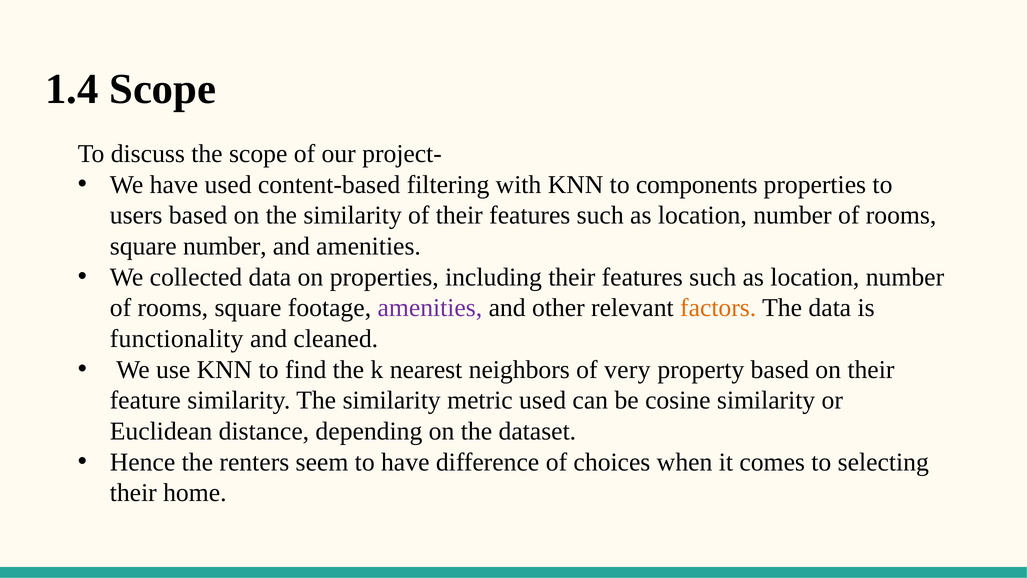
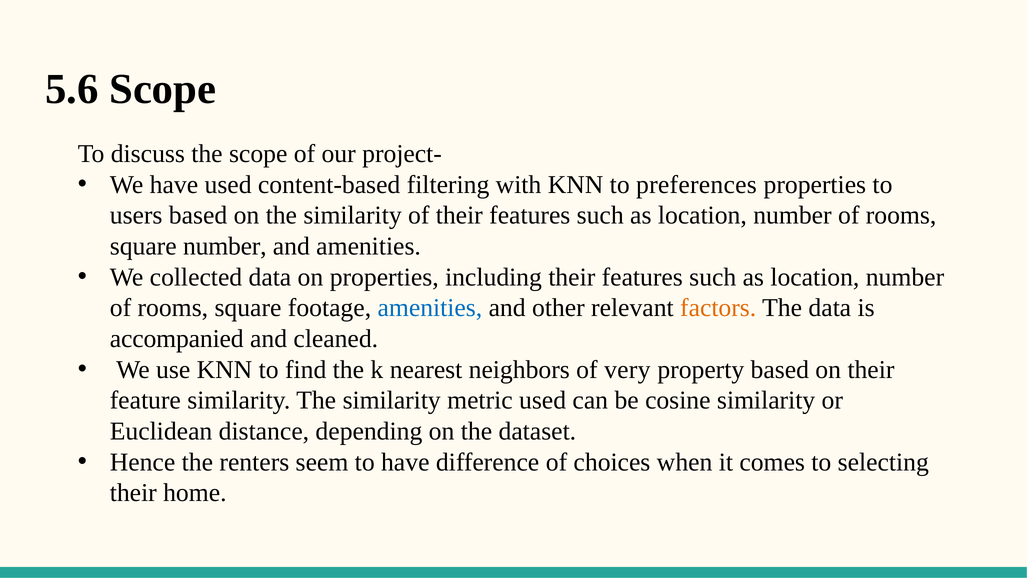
1.4: 1.4 -> 5.6 (72, 89)
components: components -> preferences (696, 185)
amenities colour: purple -> blue (430, 308)
functionality: functionality -> accompanied (177, 339)
